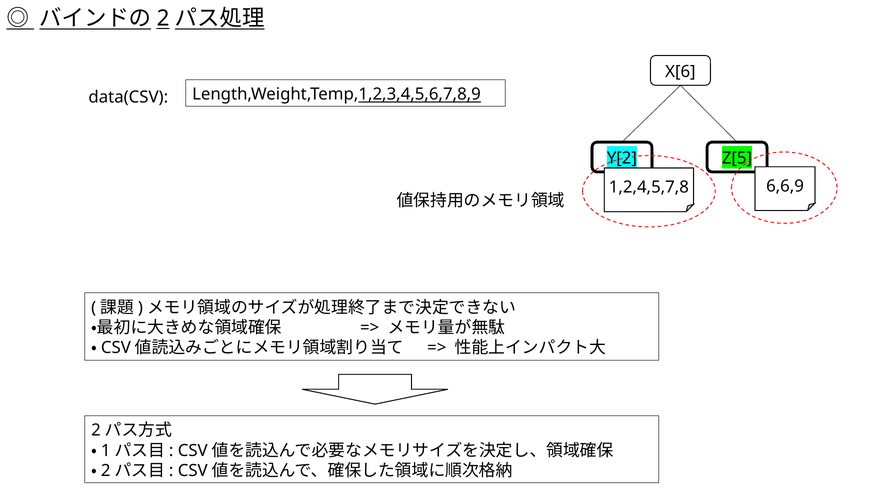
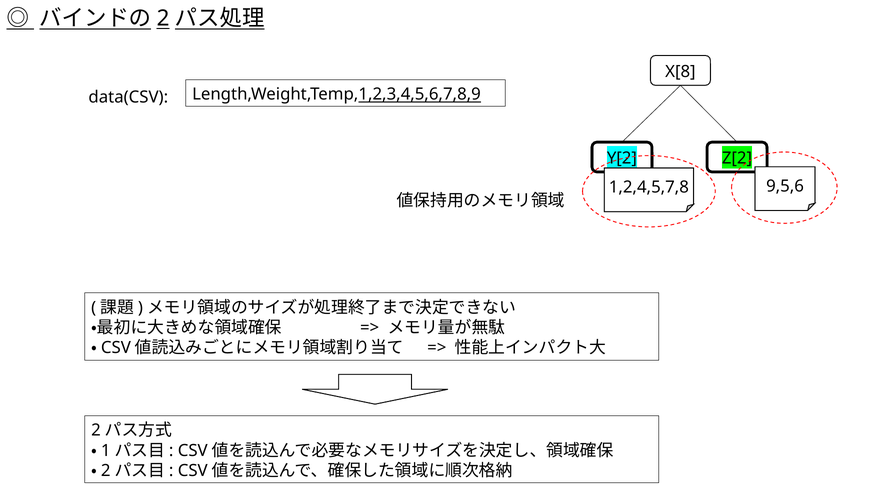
X[6: X[6 -> X[8 (680, 72)
Z[5: Z[5 -> Z[2 (737, 158)
6,6,9: 6,6,9 -> 9,5,6 (785, 186)
